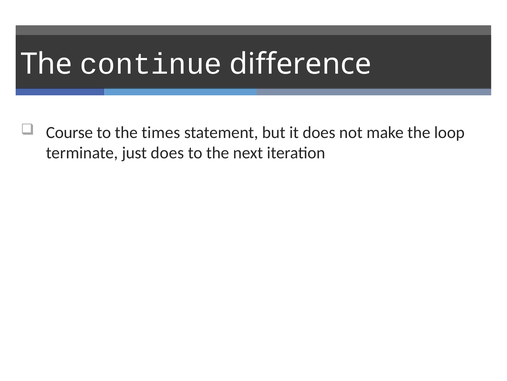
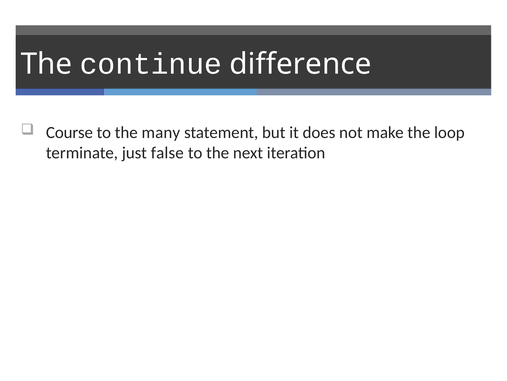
times: times -> many (161, 132)
just does: does -> false (167, 152)
